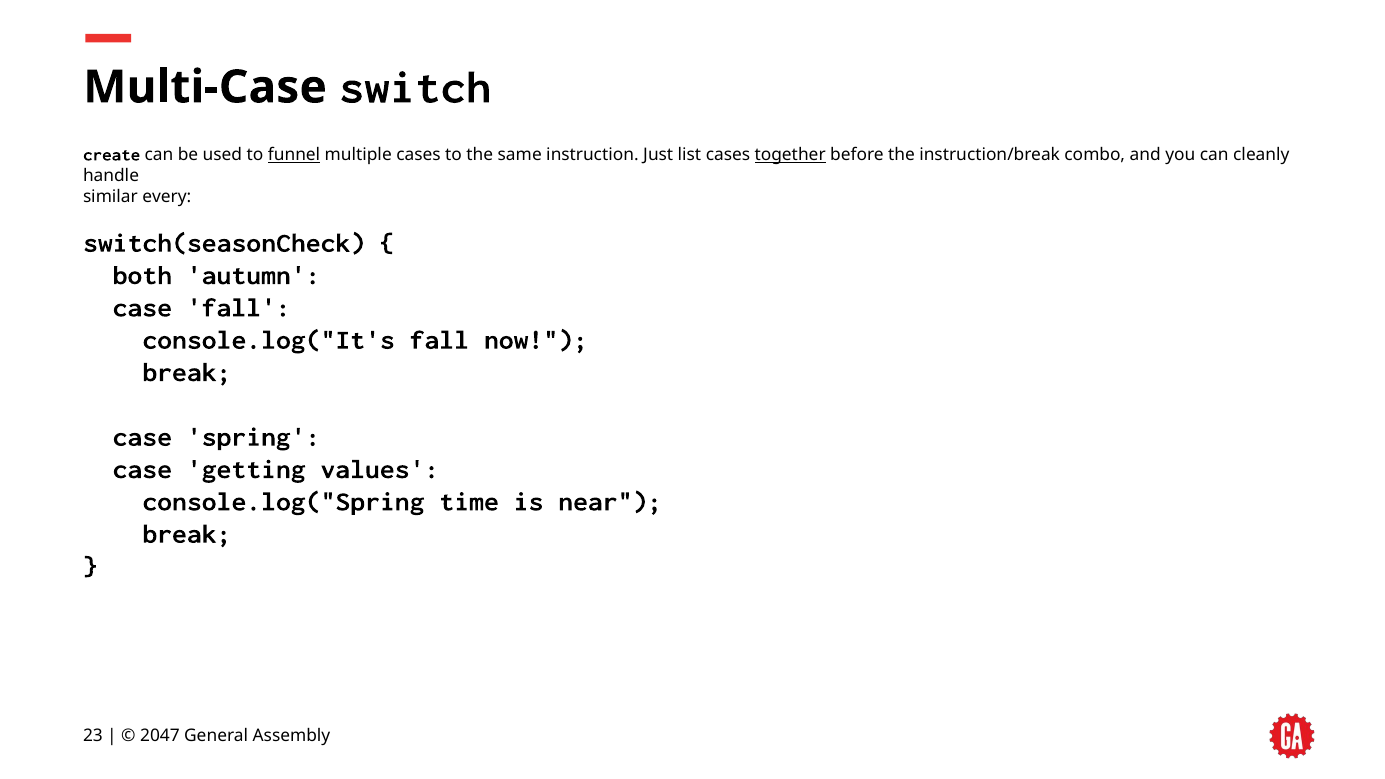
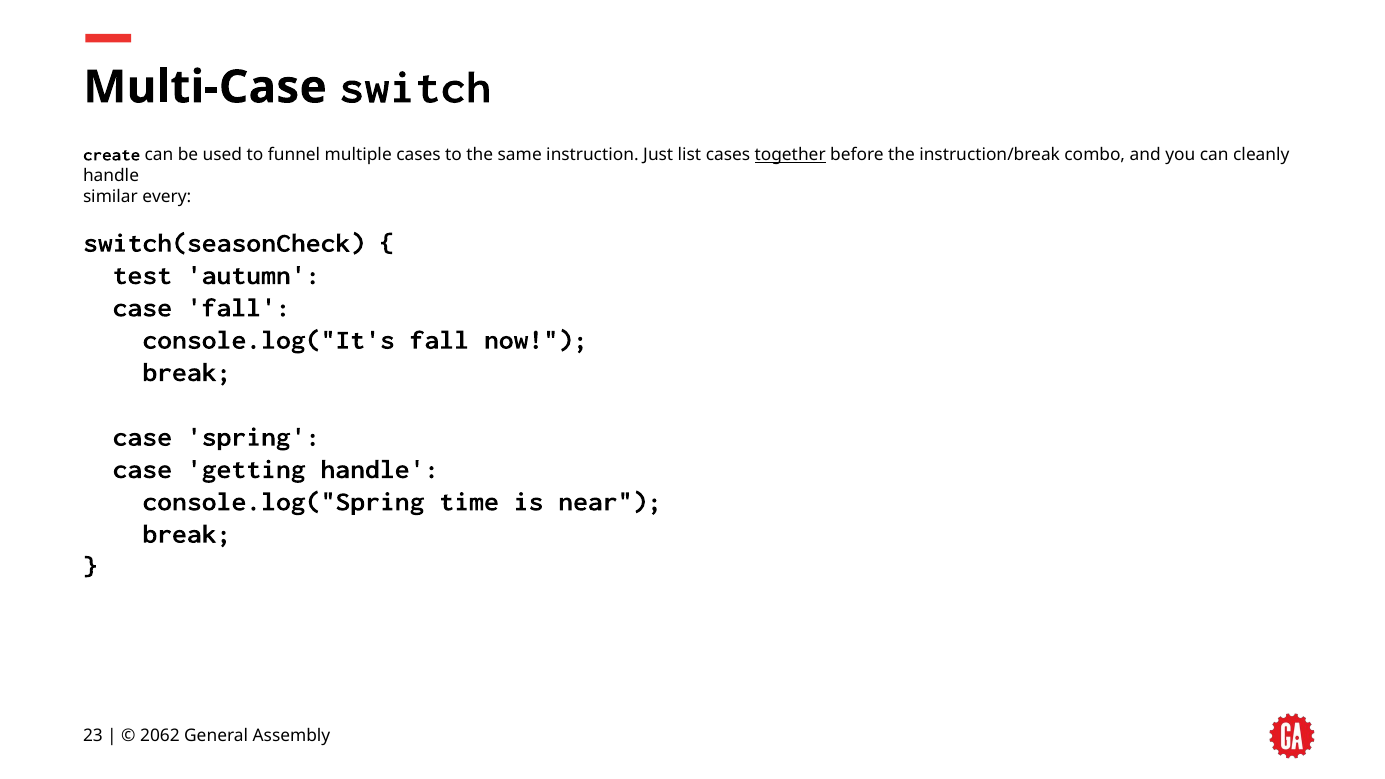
funnel underline: present -> none (294, 155)
both: both -> test (142, 275)
getting values: values -> handle (380, 469)
2047: 2047 -> 2062 (160, 736)
